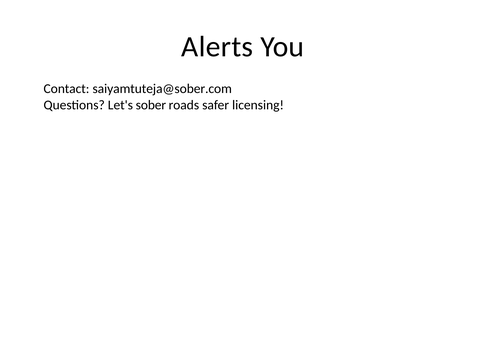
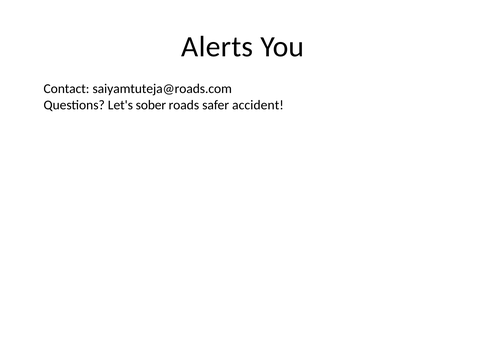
saiyamtuteja@sober.com: saiyamtuteja@sober.com -> saiyamtuteja@roads.com (162, 89)
licensing: licensing -> accident (258, 105)
